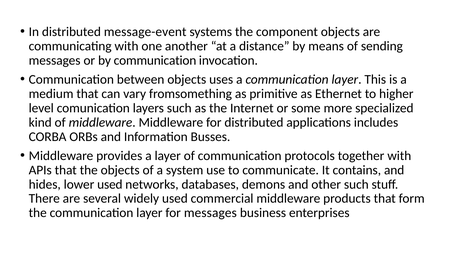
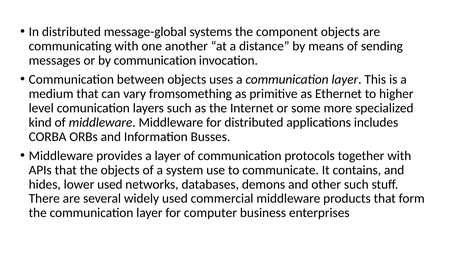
message-event: message-event -> message-global (145, 32)
for messages: messages -> computer (210, 213)
